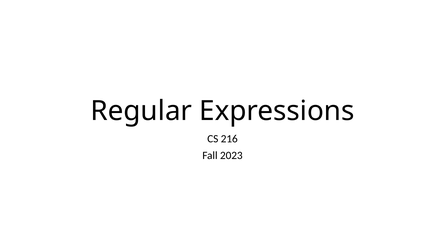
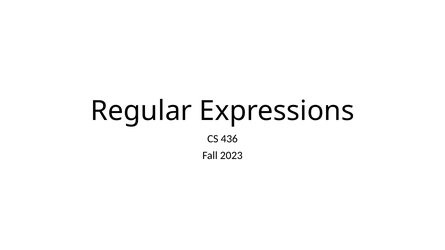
216: 216 -> 436 (229, 139)
